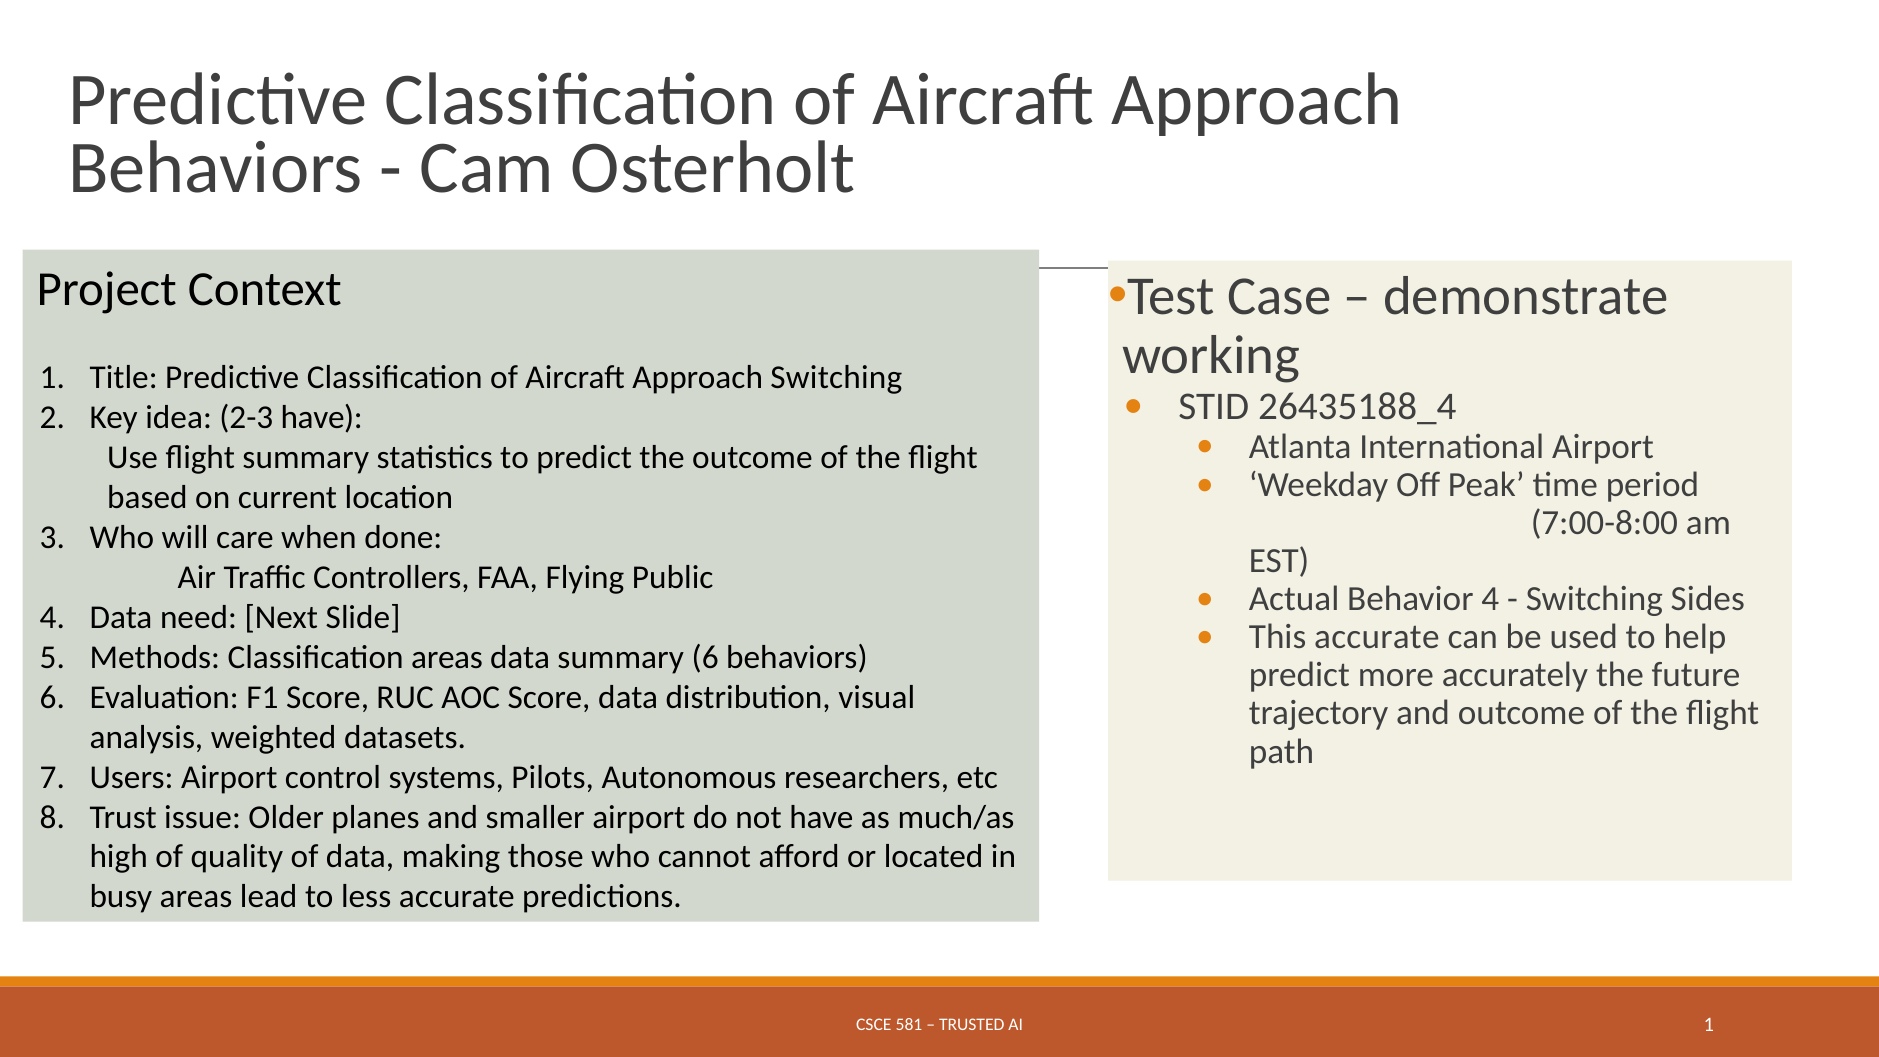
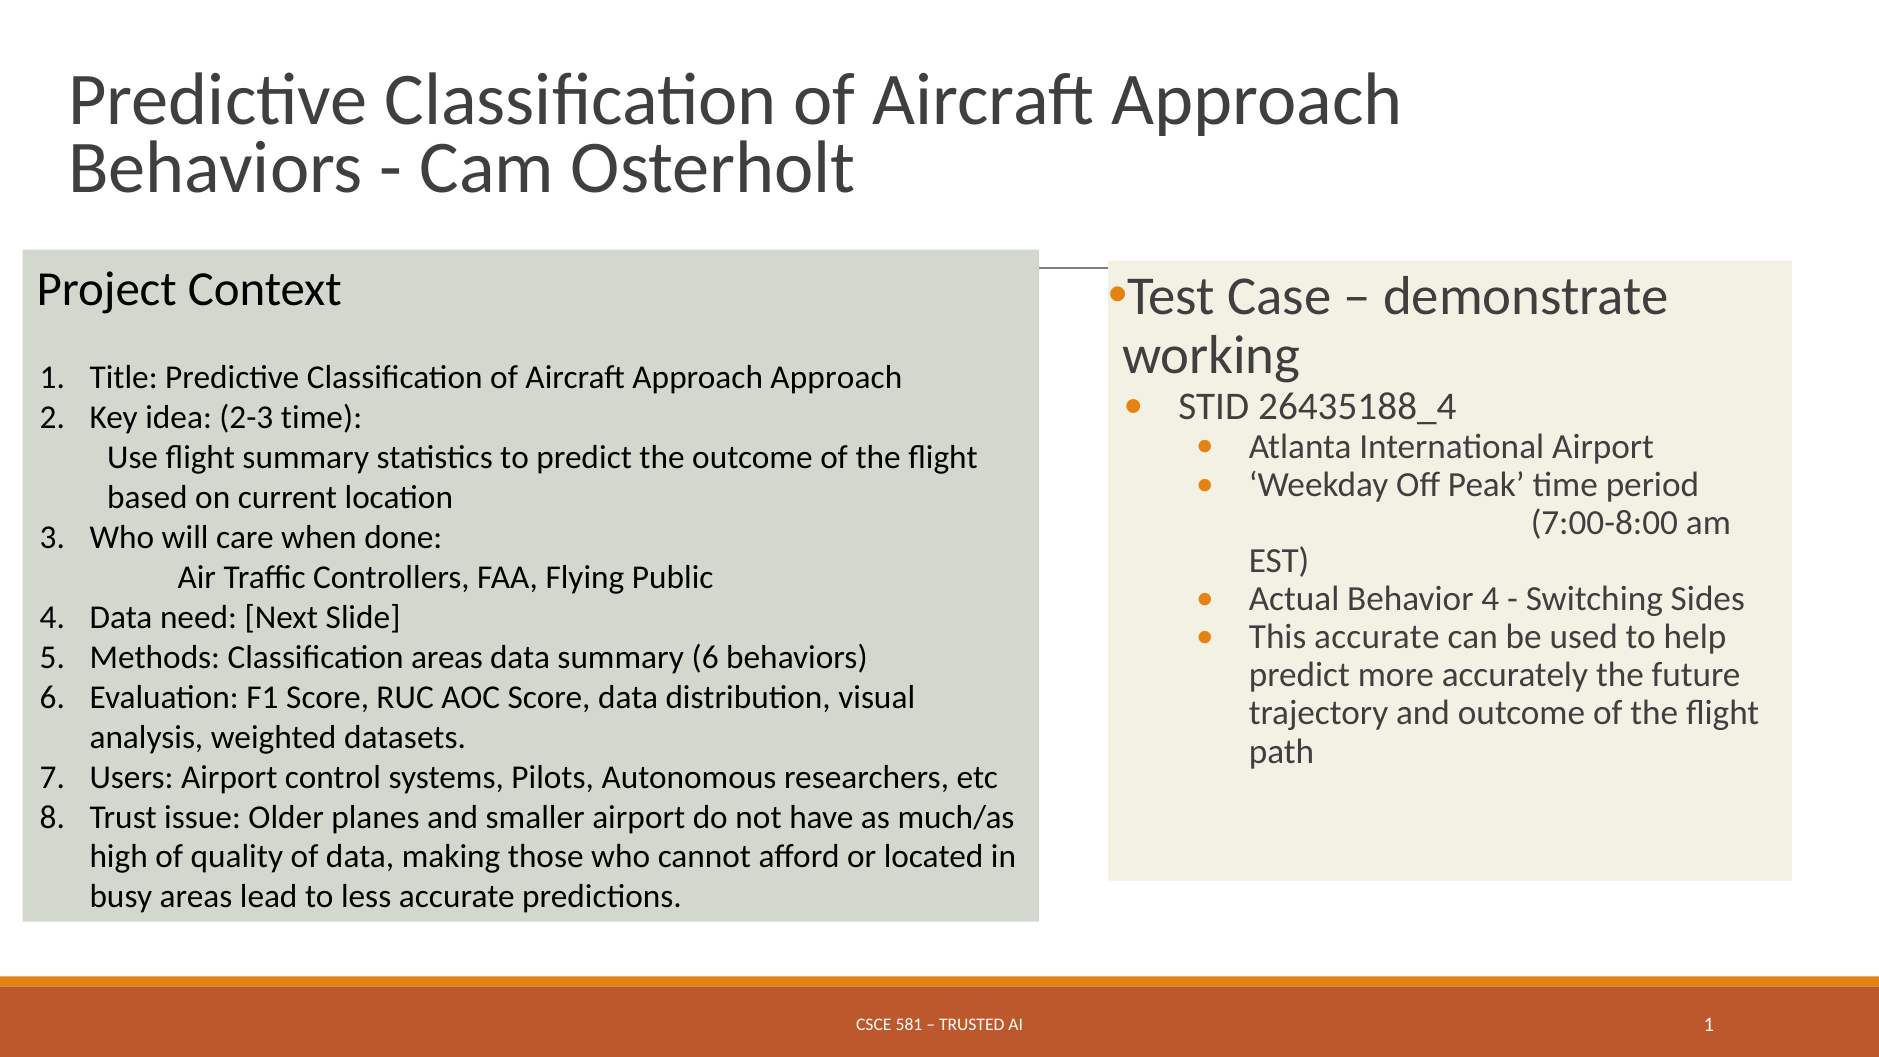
Approach Switching: Switching -> Approach (836, 378)
2-3 have: have -> time (322, 418)
